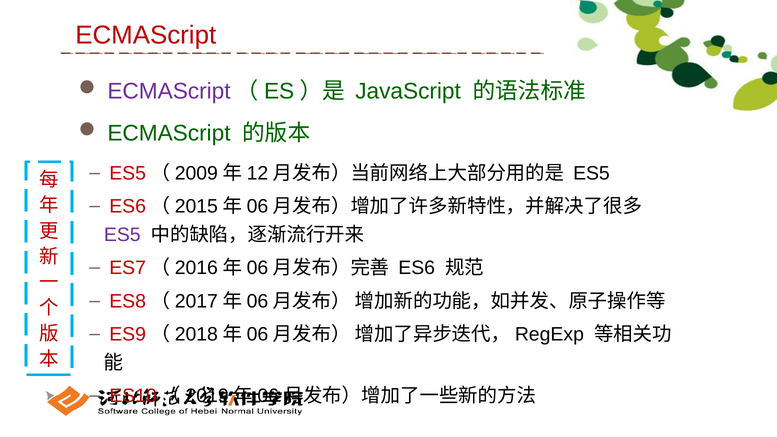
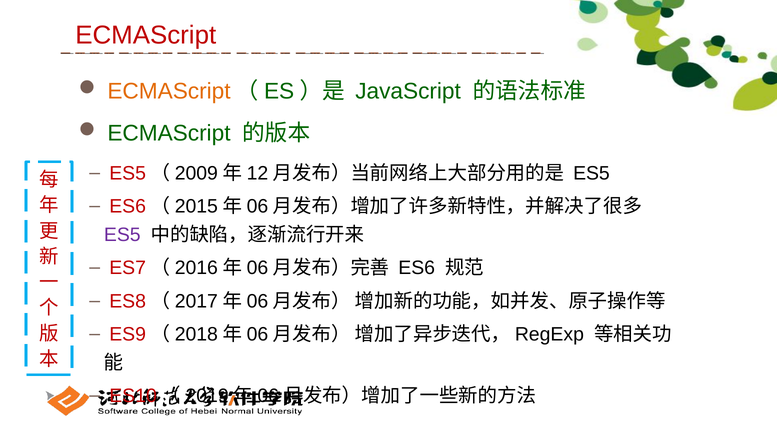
ECMAScript colour: purple -> orange (169, 91)
